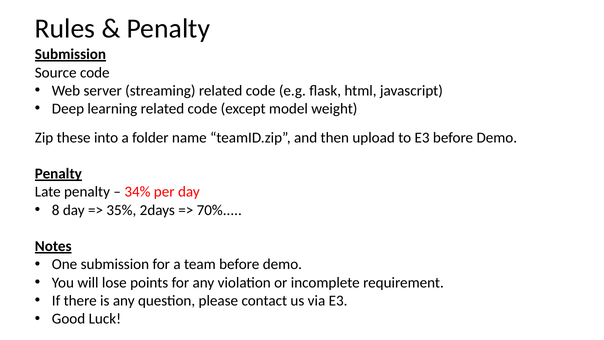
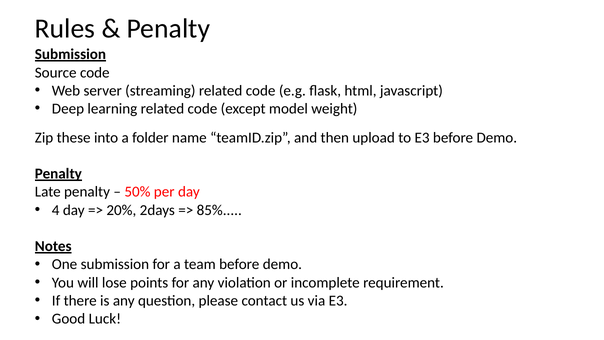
34%: 34% -> 50% (137, 192)
8: 8 -> 4 (56, 210)
35%: 35% -> 20% (121, 210)
70%: 70% -> 85% (219, 210)
